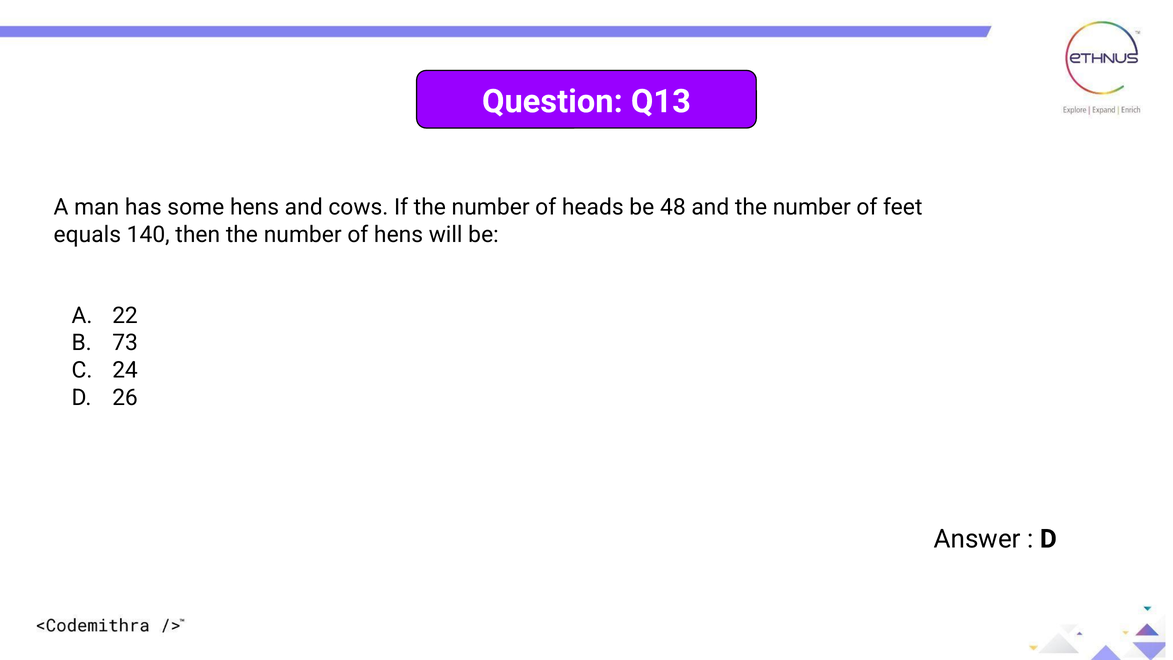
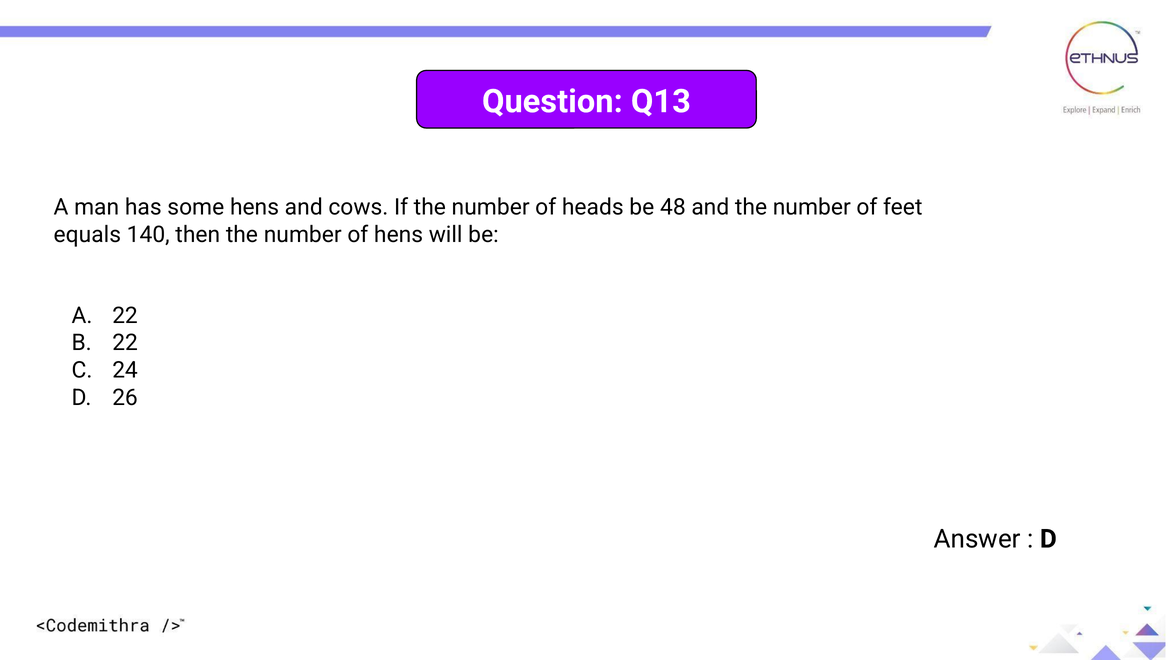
73: 73 -> 22 (125, 343)
